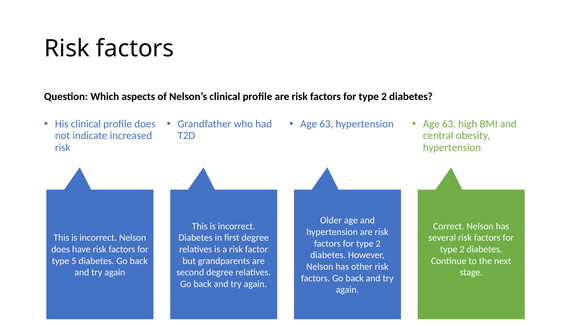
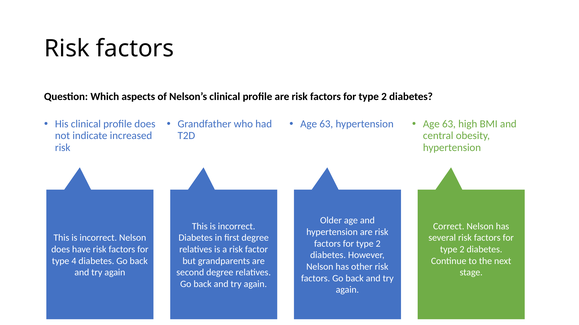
5: 5 -> 4 (74, 261)
